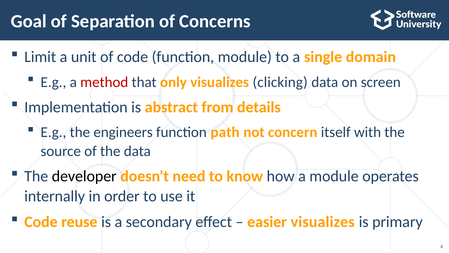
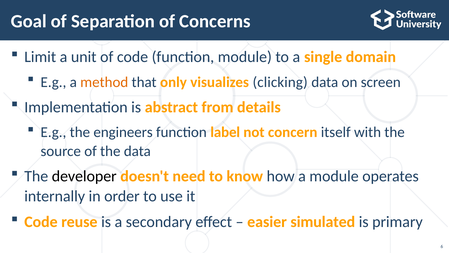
method colour: red -> orange (104, 82)
path: path -> label (225, 132)
easier visualizes: visualizes -> simulated (323, 222)
